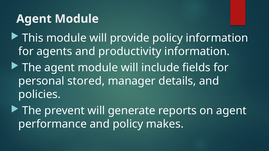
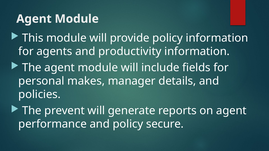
stored: stored -> makes (86, 81)
makes: makes -> secure (165, 124)
